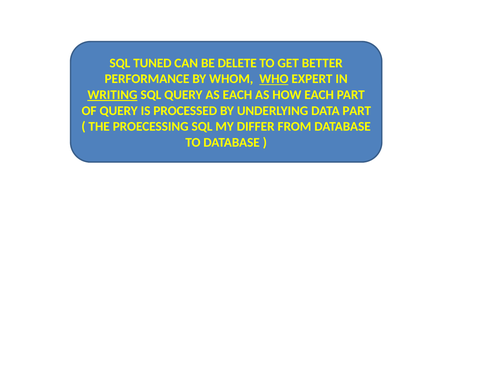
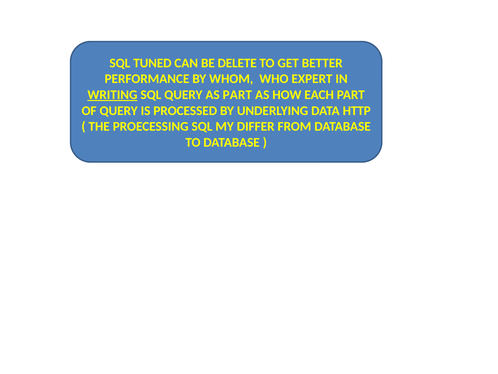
WHO underline: present -> none (274, 79)
AS EACH: EACH -> PART (237, 95)
DATA PART: PART -> HTTP (357, 110)
